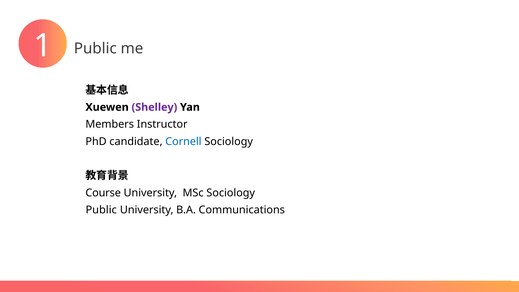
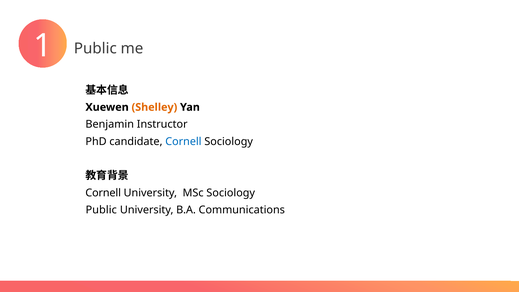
Shelley colour: purple -> orange (154, 107)
Members: Members -> Benjamin (110, 124)
Course: Course -> Cornell (103, 193)
